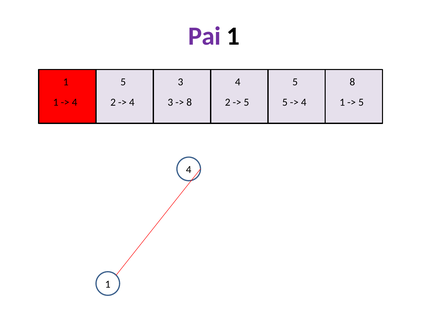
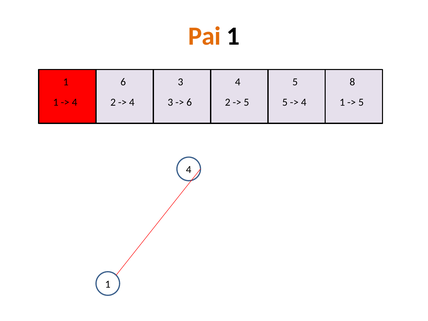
Pai colour: purple -> orange (204, 36)
1 5: 5 -> 6 (123, 82)
8: 8 -> 6 (189, 102)
